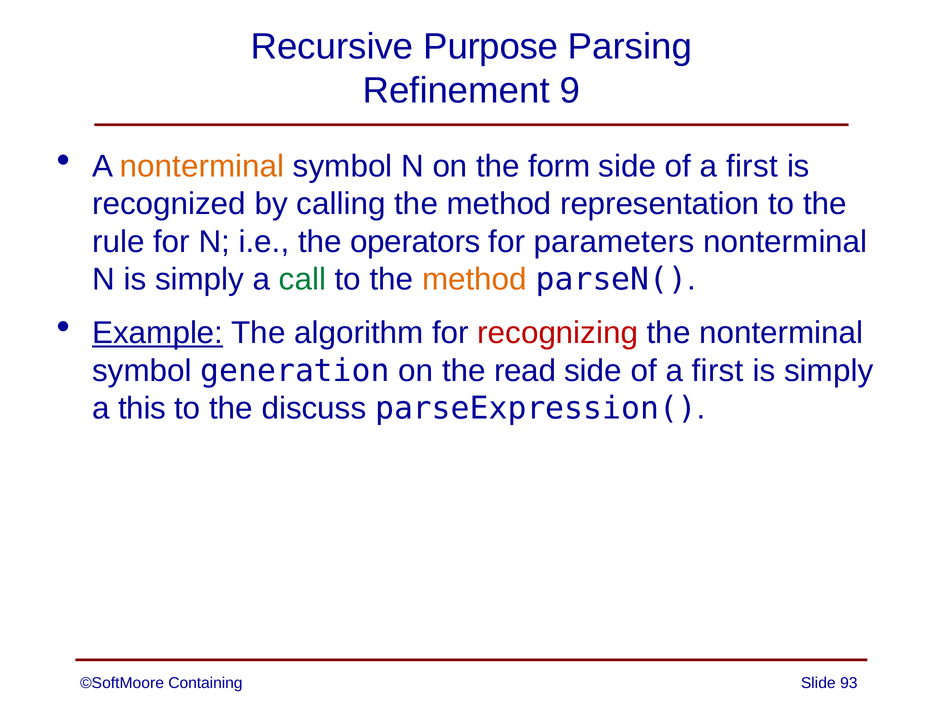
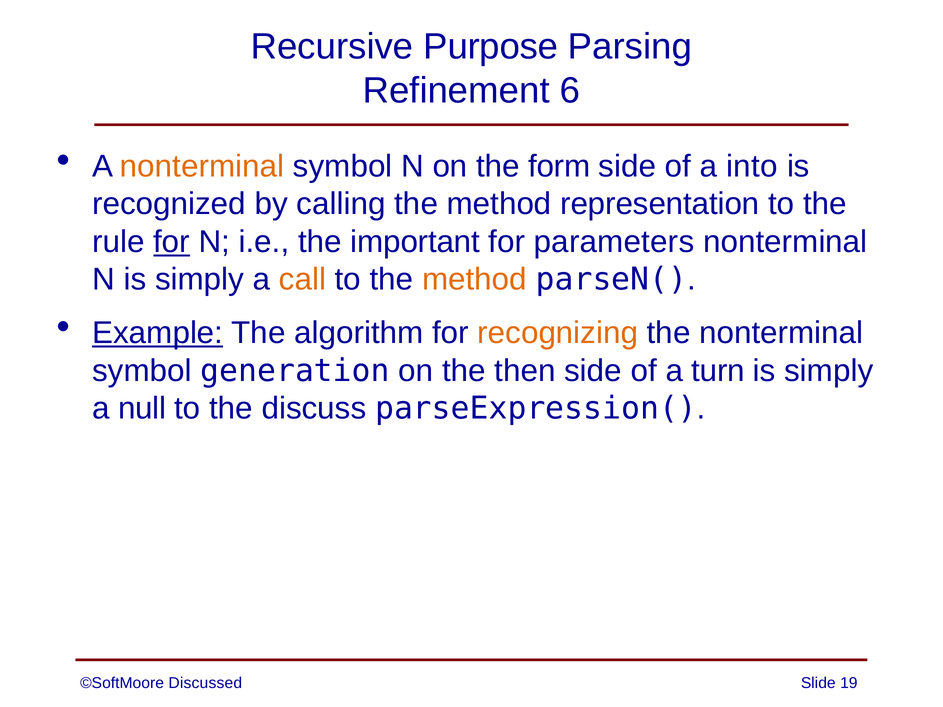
9: 9 -> 6 (570, 91)
first: first -> into (752, 166)
for underline: none -> present (172, 242)
operators: operators -> important (415, 242)
call colour: green -> orange (303, 280)
recognizing colour: red -> orange (558, 333)
read: read -> then (525, 371)
first: first -> turn (718, 371)
this: this -> null (142, 408)
Containing: Containing -> Discussed (205, 683)
93: 93 -> 19 (849, 683)
